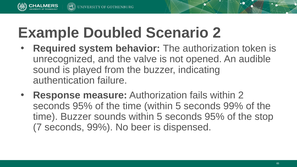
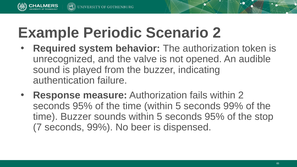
Doubled: Doubled -> Periodic (113, 33)
